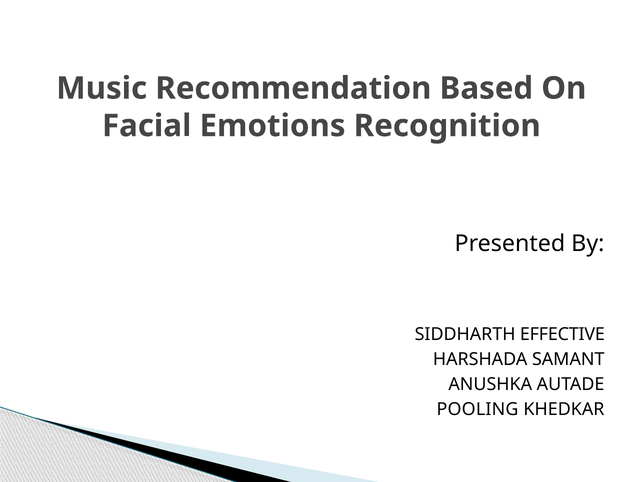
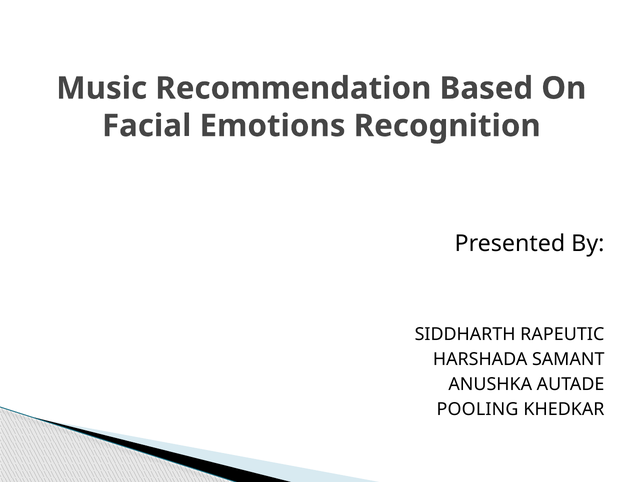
EFFECTIVE: EFFECTIVE -> RAPEUTIC (562, 334)
